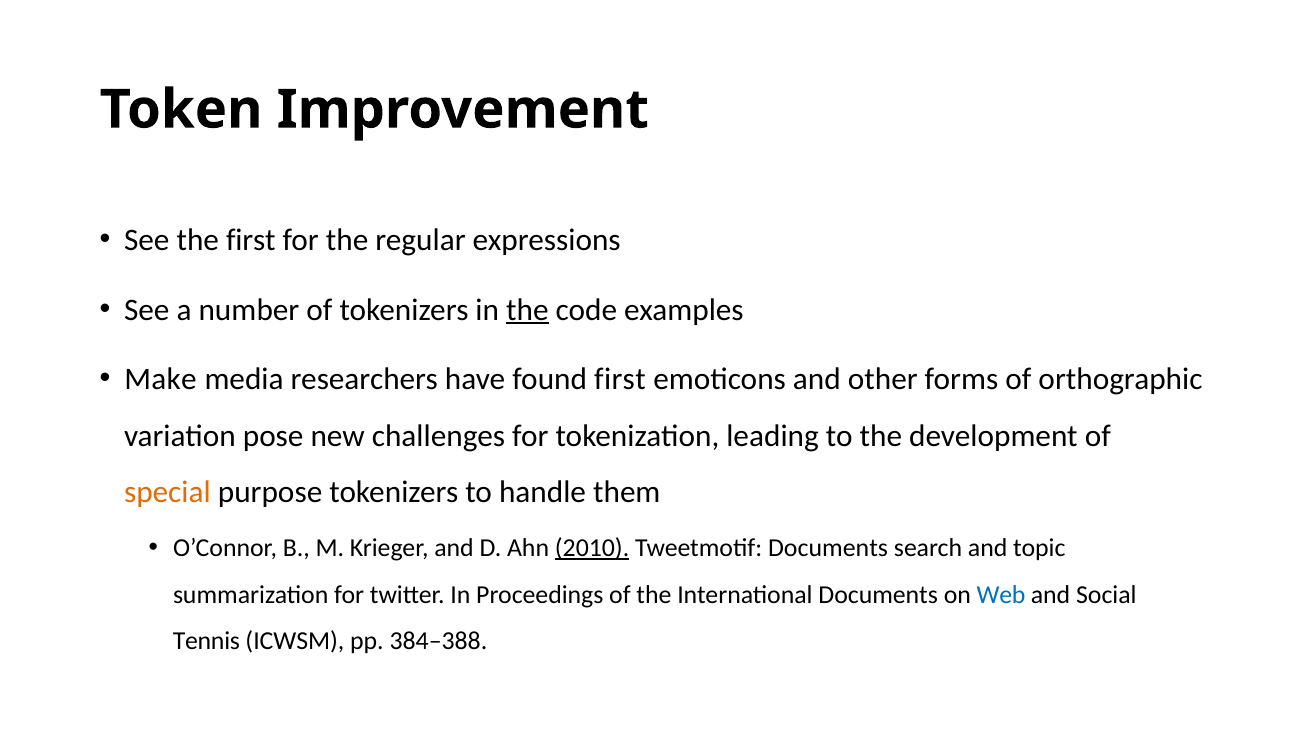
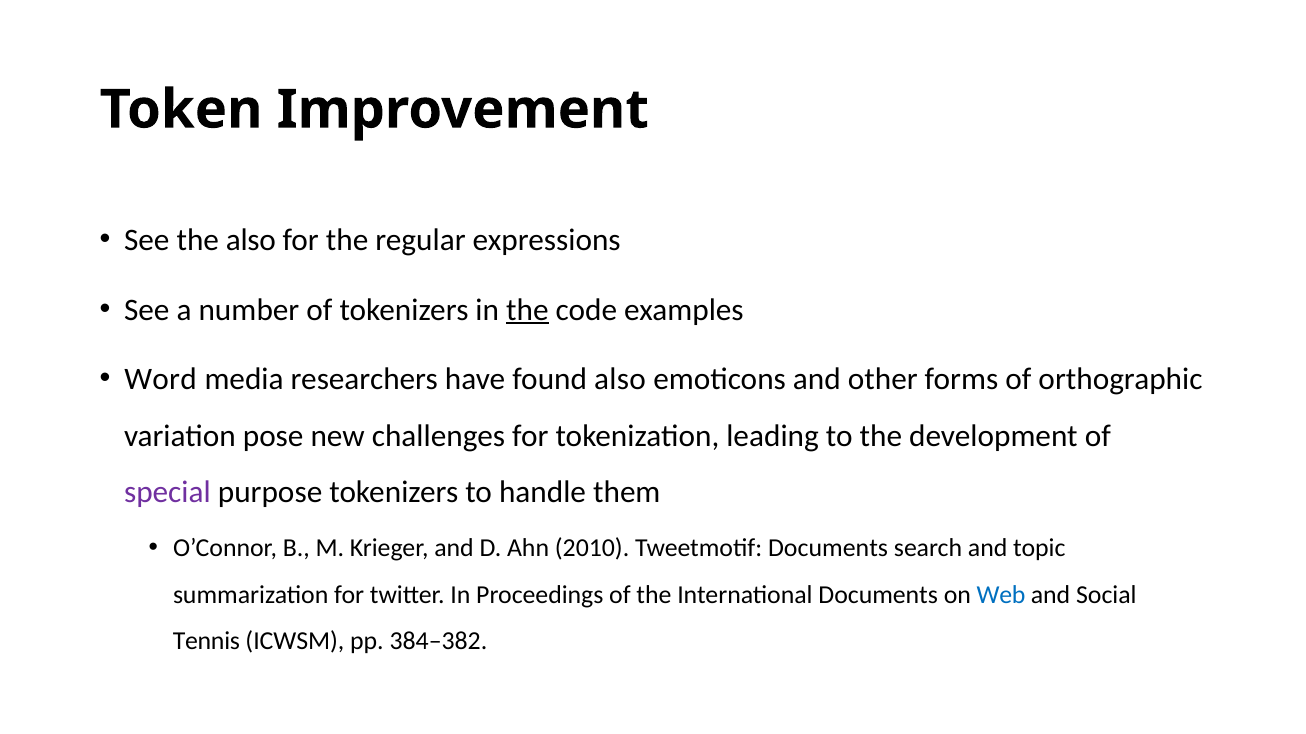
the first: first -> also (251, 240)
Make: Make -> Word (161, 380)
found first: first -> also (620, 380)
special colour: orange -> purple (167, 492)
2010 underline: present -> none (592, 549)
384–388: 384–388 -> 384–382 (438, 642)
